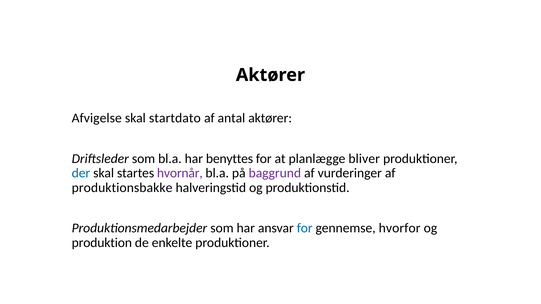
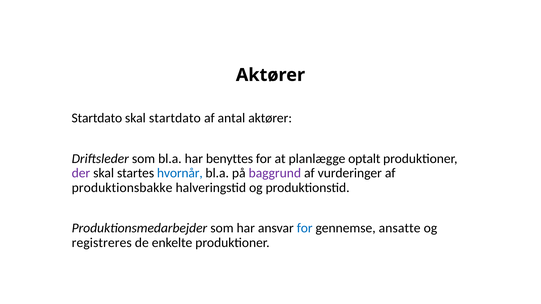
Afvigelse: Afvigelse -> Startdato (97, 118)
bliver: bliver -> optalt (364, 159)
der colour: blue -> purple (81, 173)
hvornår colour: purple -> blue (180, 173)
hvorfor: hvorfor -> ansatte (400, 228)
produktion: produktion -> registreres (102, 243)
